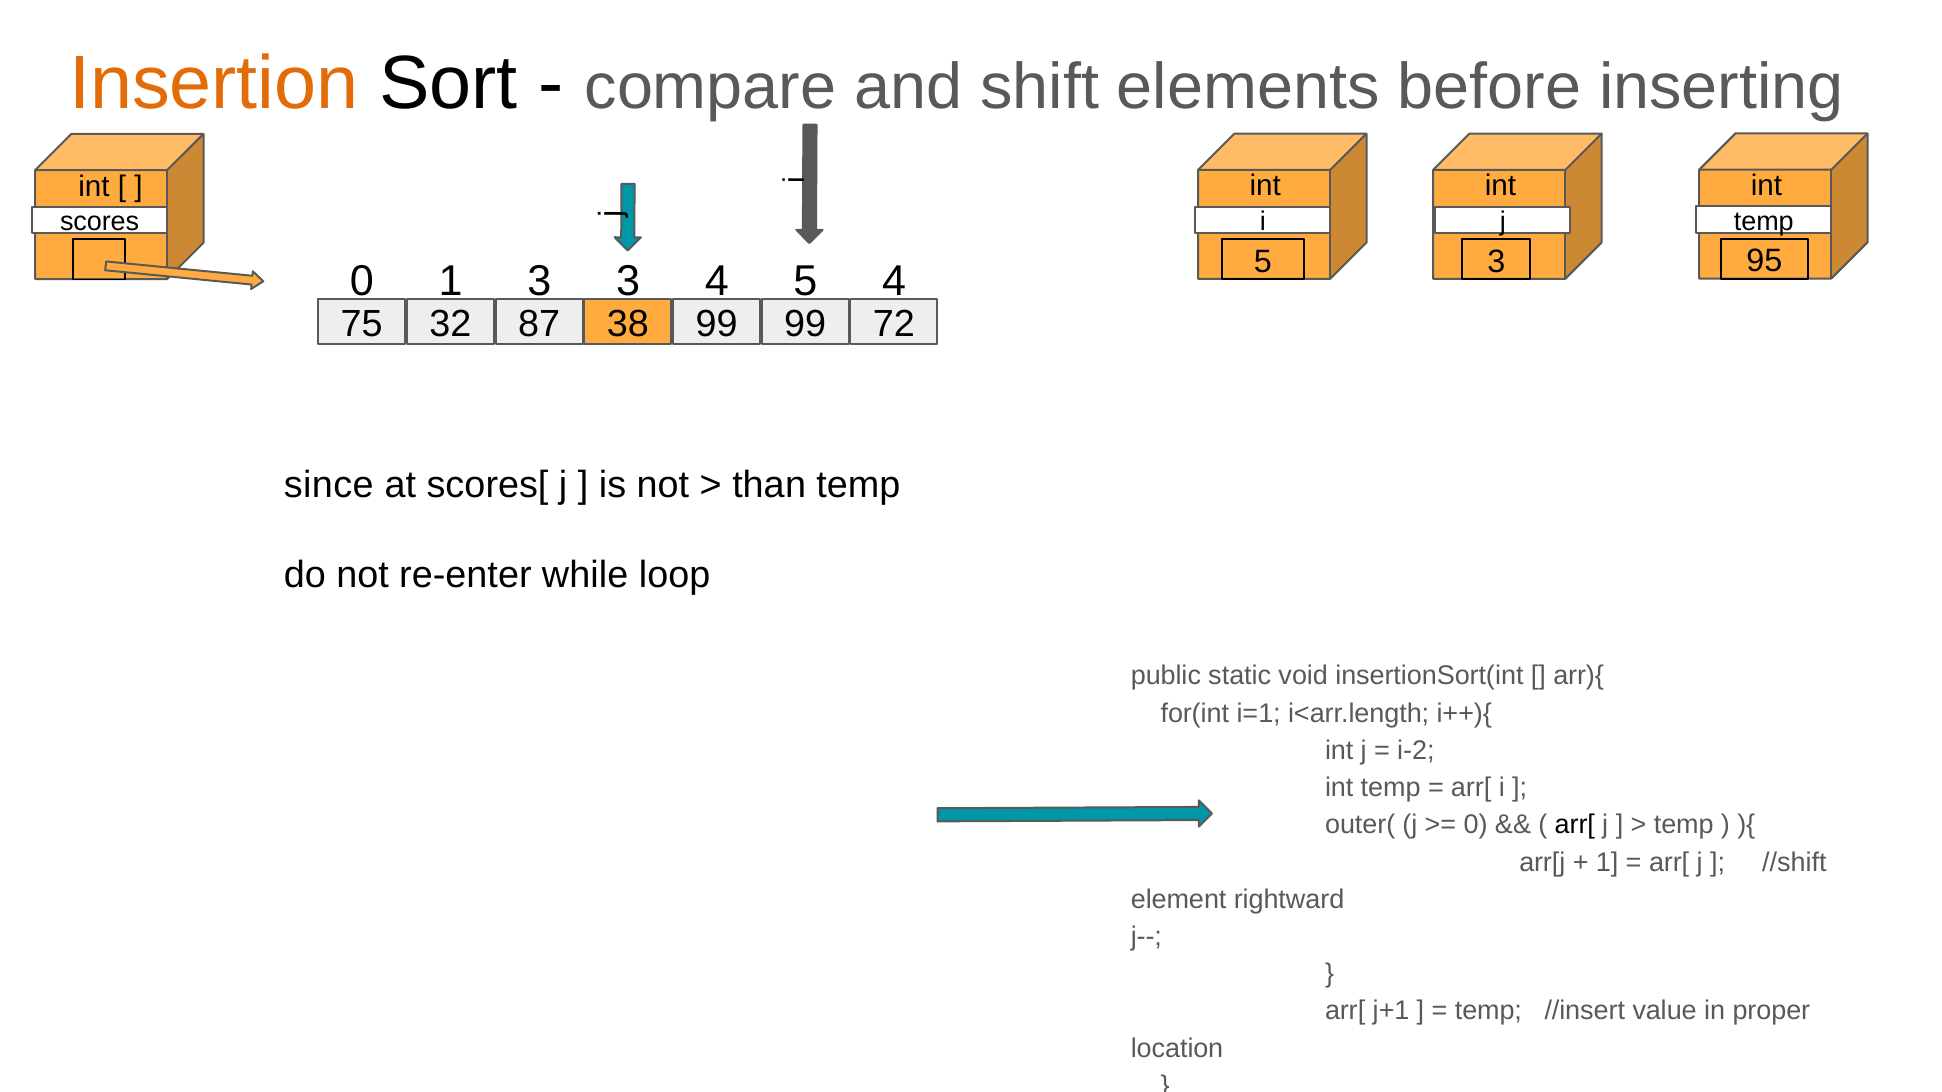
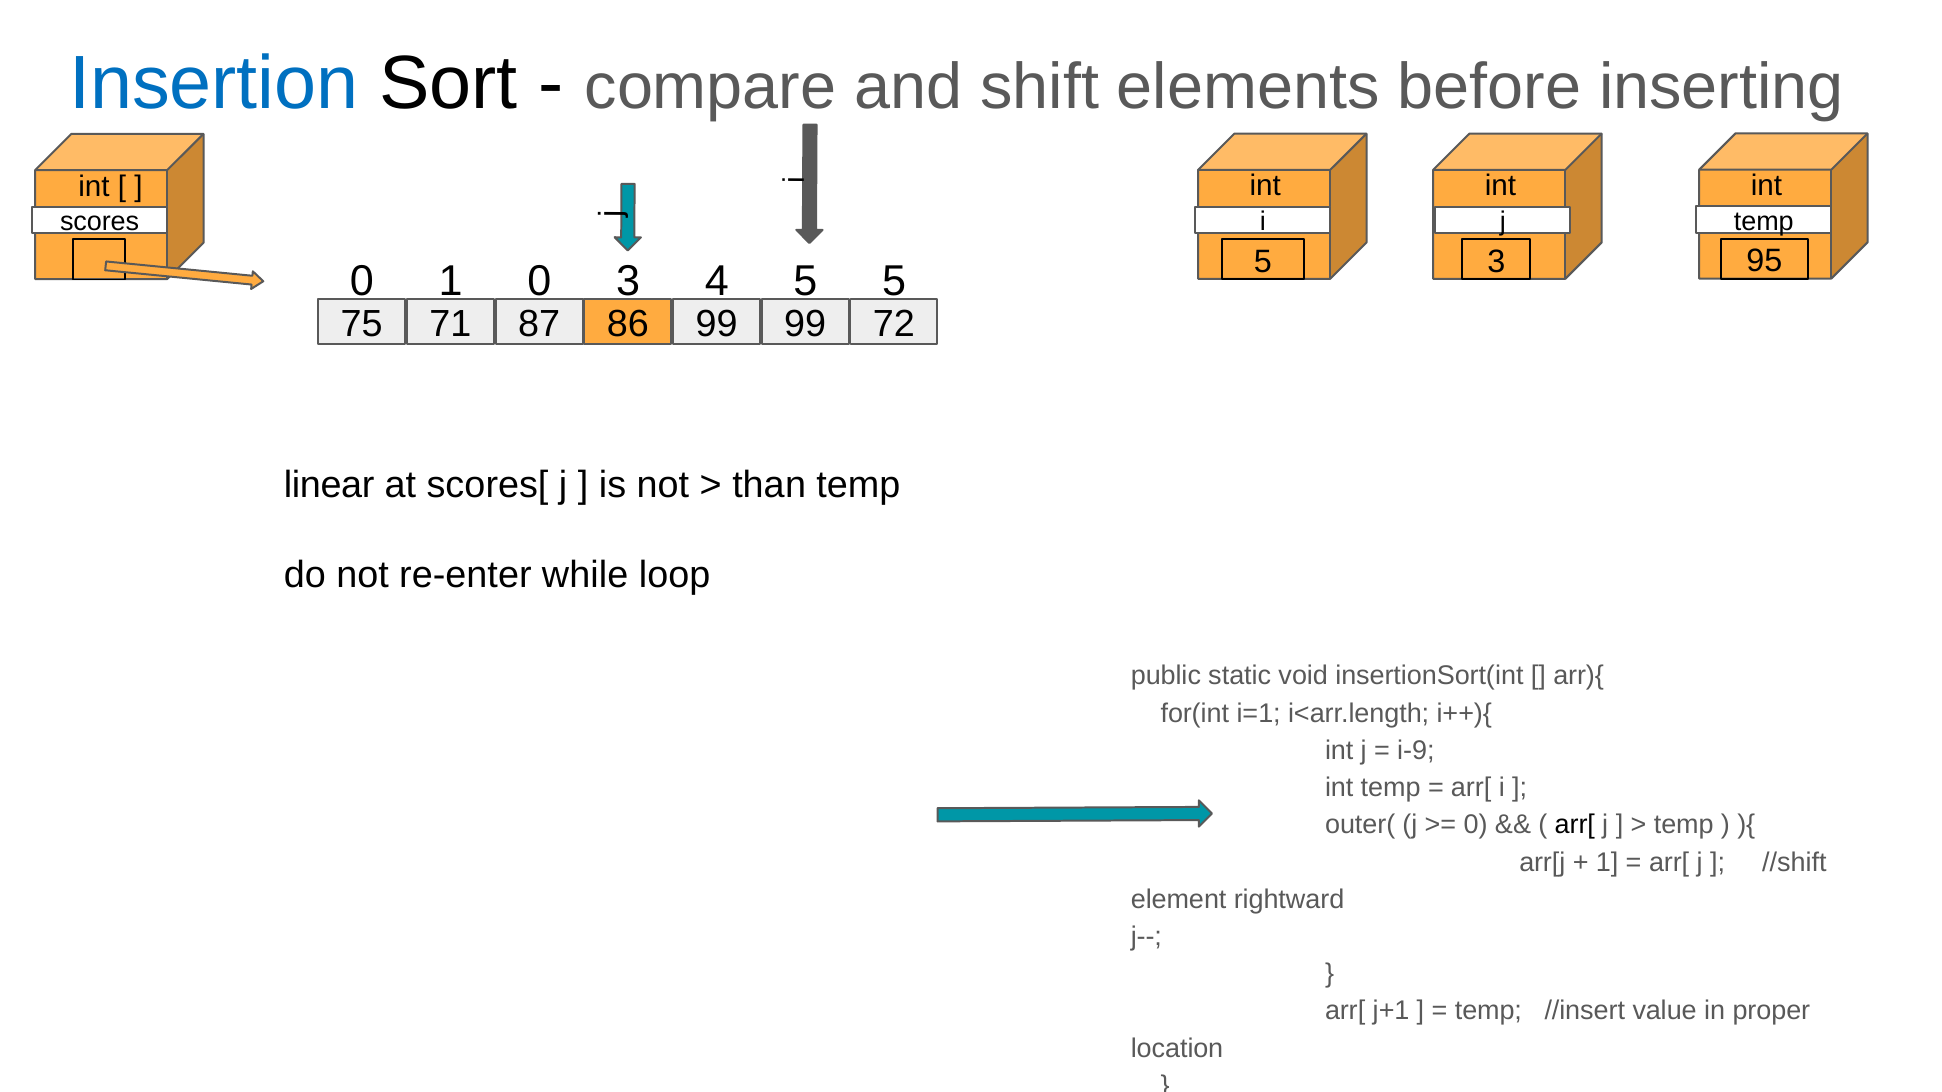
Insertion colour: orange -> blue (214, 84)
1 3: 3 -> 0 (539, 281)
5 4: 4 -> 5 (894, 281)
32: 32 -> 71 (450, 324)
38: 38 -> 86 (628, 324)
since: since -> linear (329, 485)
i-2: i-2 -> i-9 (1416, 751)
